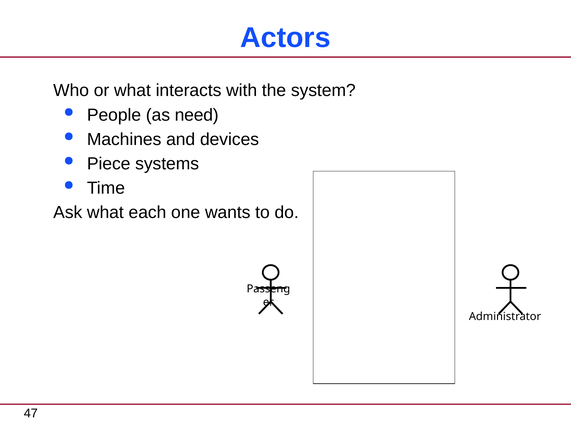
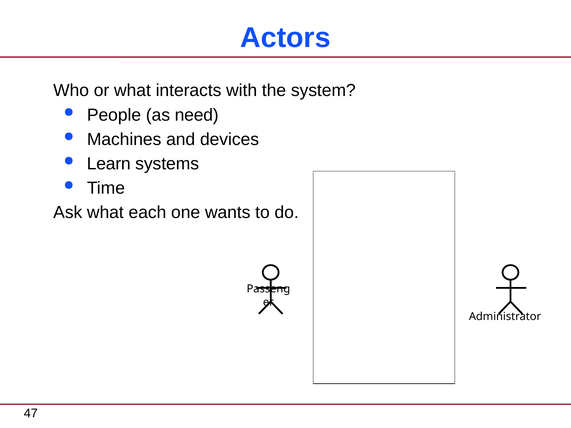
Piece: Piece -> Learn (109, 164)
